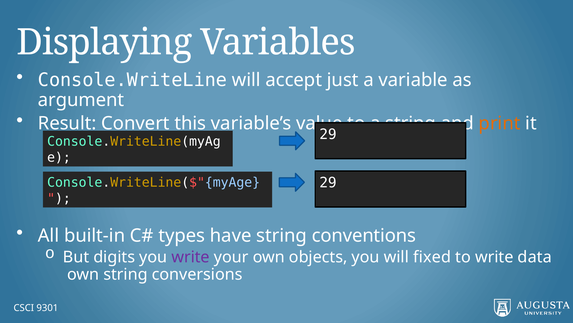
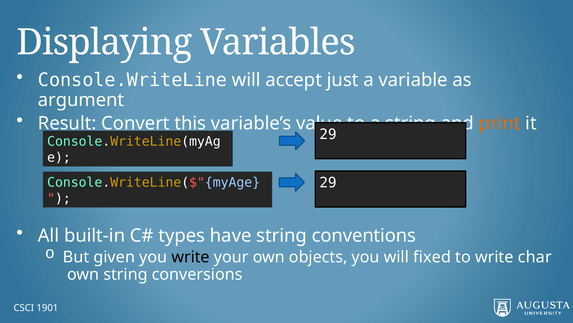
digits: digits -> given (114, 257)
write colour: purple -> black (191, 257)
data: data -> char (535, 257)
9301: 9301 -> 1901 (47, 307)
